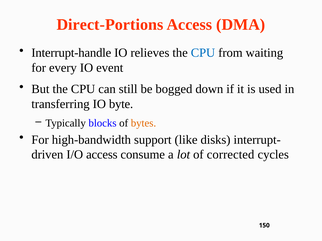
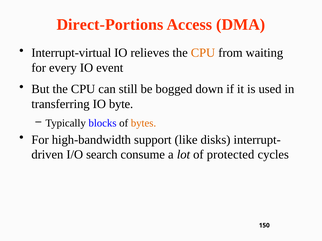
Interrupt-handle: Interrupt-handle -> Interrupt-virtual (71, 53)
CPU colour: blue -> orange (203, 53)
I/O access: access -> search (102, 155)
corrected: corrected -> protected (231, 155)
